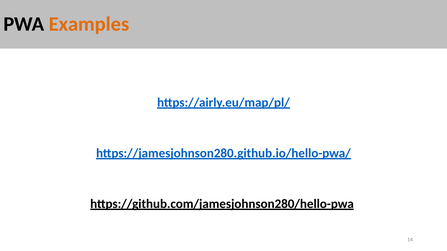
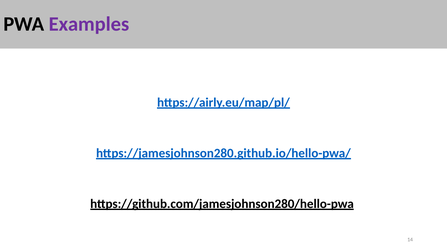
Examples colour: orange -> purple (89, 24)
